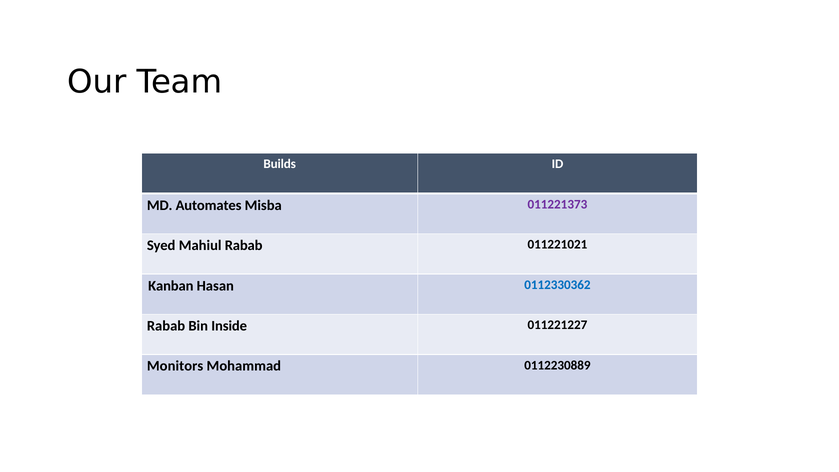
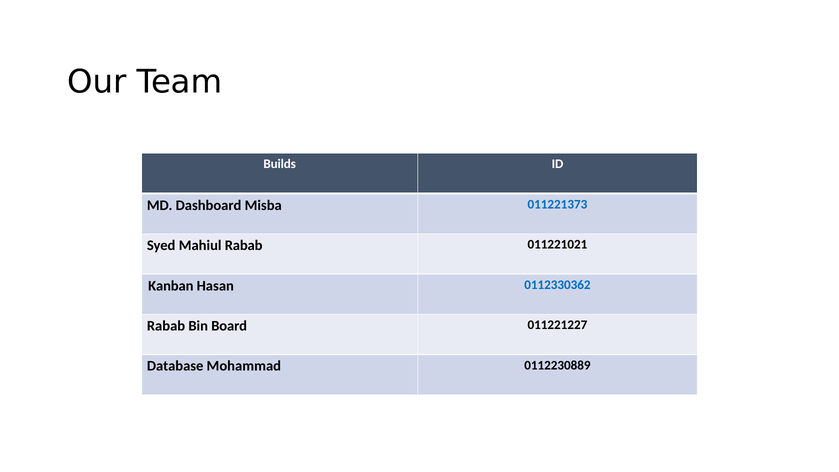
Automates: Automates -> Dashboard (209, 205)
011221373 colour: purple -> blue (557, 204)
Inside: Inside -> Board (229, 326)
Monitors: Monitors -> Database (175, 366)
